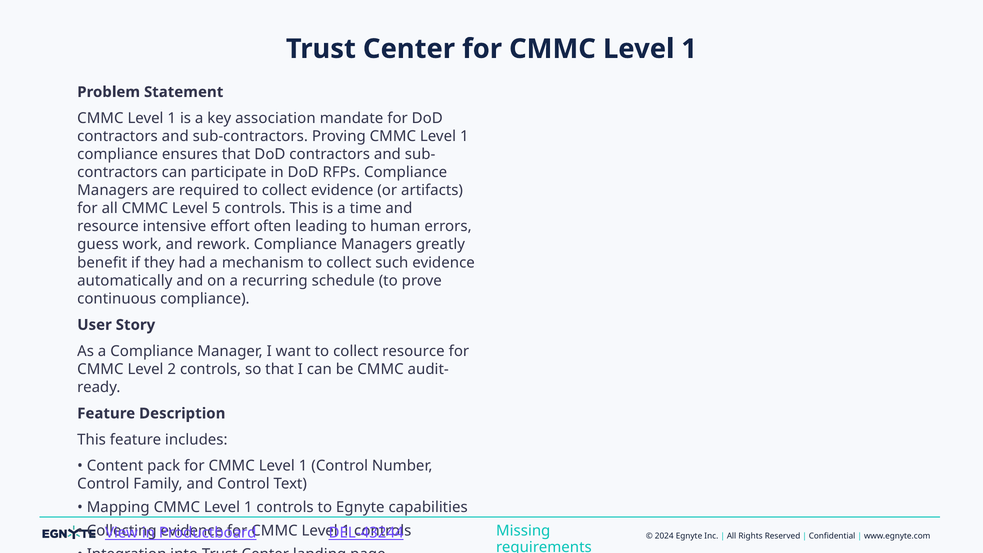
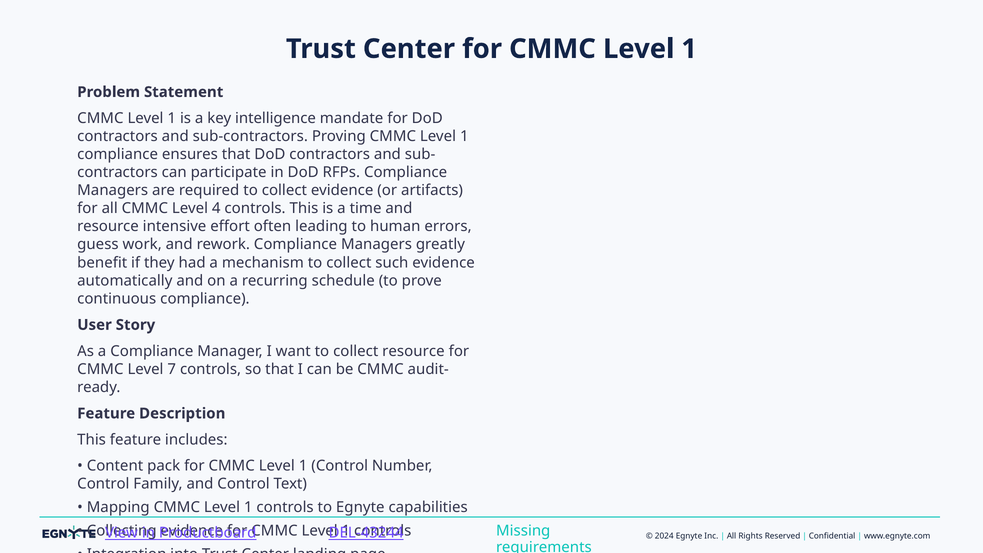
association: association -> intelligence (276, 118)
5: 5 -> 4 (216, 208)
2: 2 -> 7 (172, 369)
